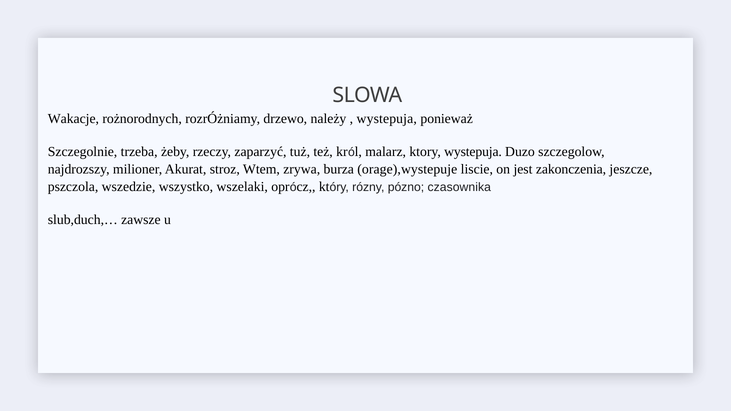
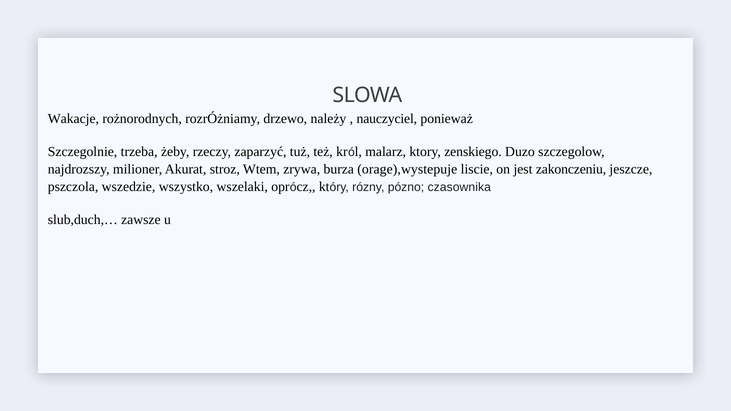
wystepuja: wystepuja -> nauczyciel (387, 119)
ktory wystepuja: wystepuja -> zenskiego (473, 152)
zakonczenia: zakonczenia -> zakonczeniu (571, 169)
